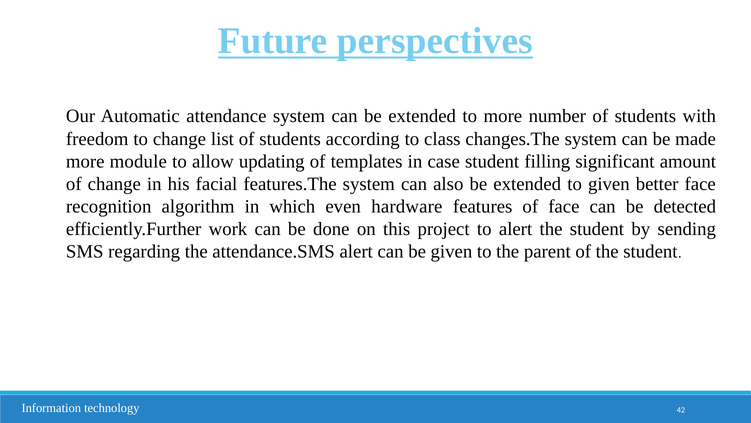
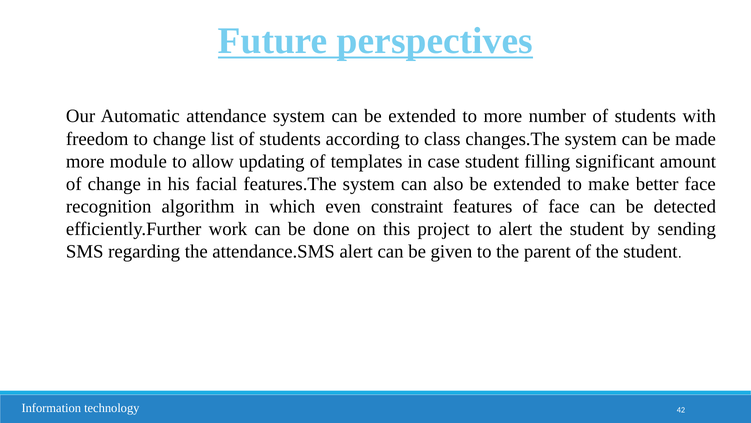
to given: given -> make (609, 184)
hardware: hardware -> constraint (407, 206)
